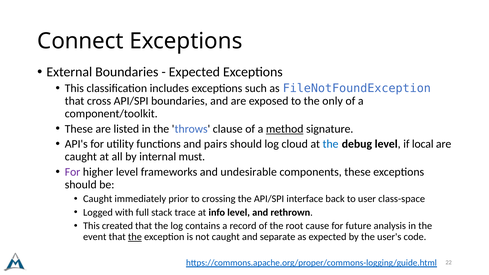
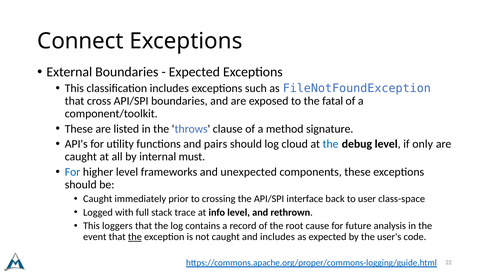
only: only -> fatal (333, 101)
method underline: present -> none (285, 129)
local: local -> only (423, 144)
For colour: purple -> blue (73, 172)
undesirable: undesirable -> unexpected (249, 172)
created: created -> loggers (117, 226)
and separate: separate -> includes (278, 237)
